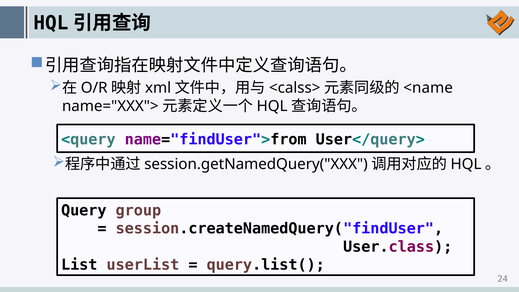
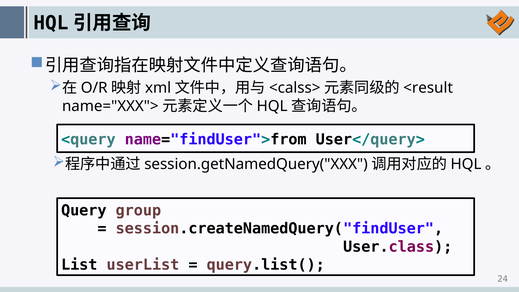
<name: <name -> <result (428, 88)
